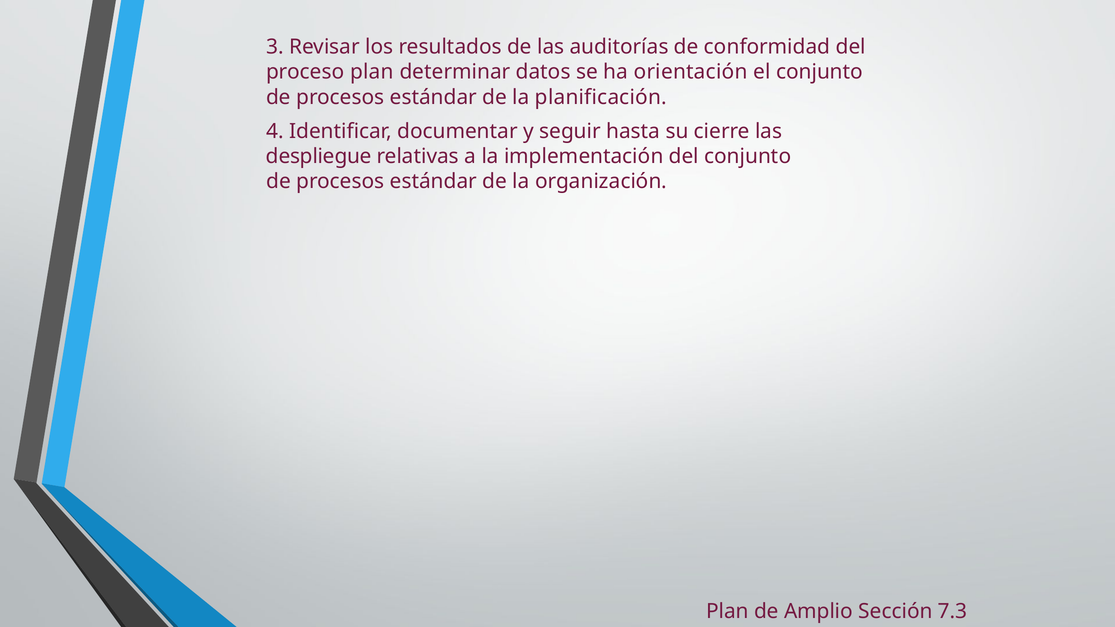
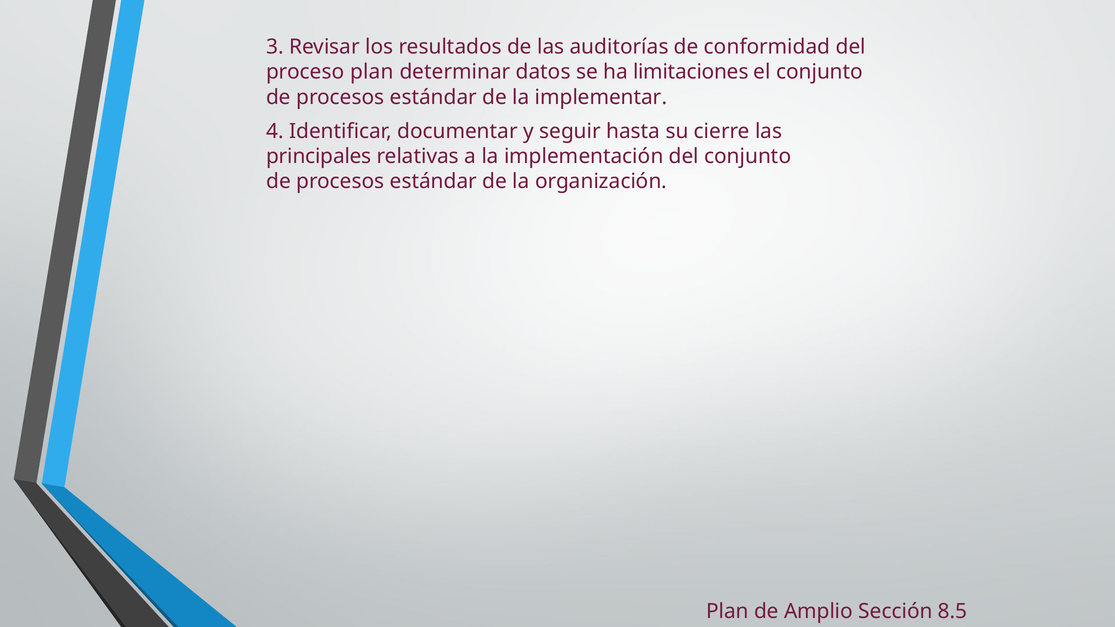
orientación: orientación -> limitaciones (691, 72)
planificación: planificación -> implementar (601, 97)
despliegue: despliegue -> principales (319, 156)
7.3: 7.3 -> 8.5 (953, 611)
